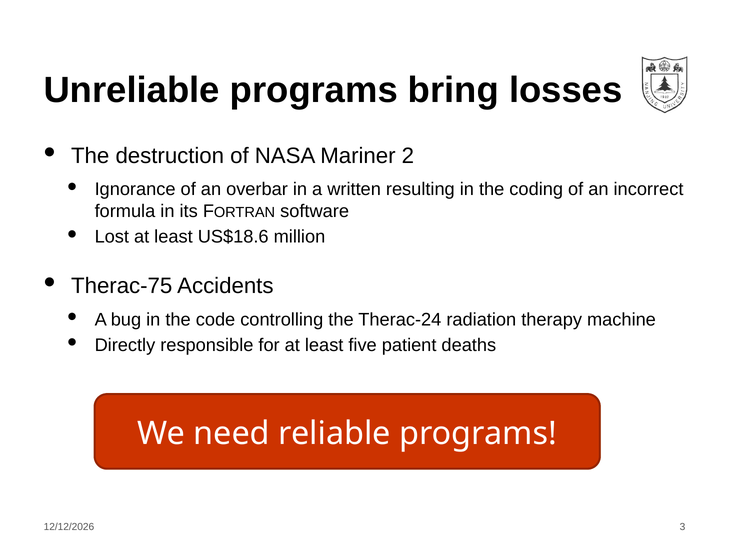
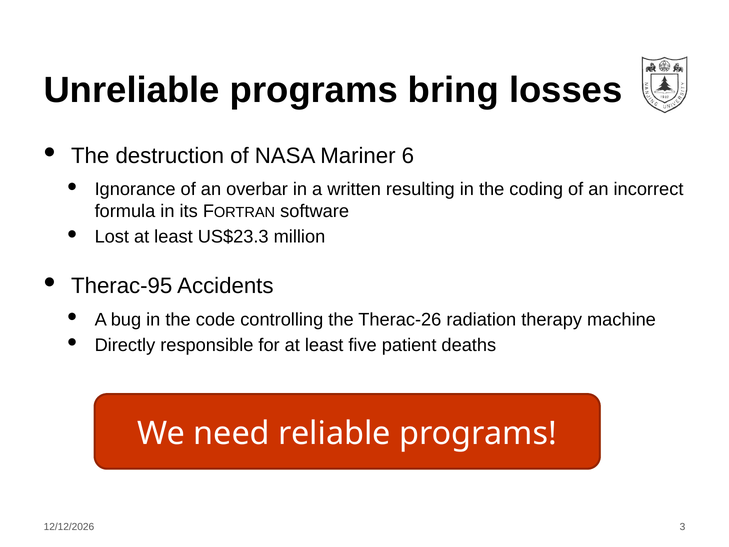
2: 2 -> 6 (408, 156)
US$18.6: US$18.6 -> US$23.3 (233, 237)
Therac-75: Therac-75 -> Therac-95 (122, 286)
Therac-24: Therac-24 -> Therac-26 (400, 319)
